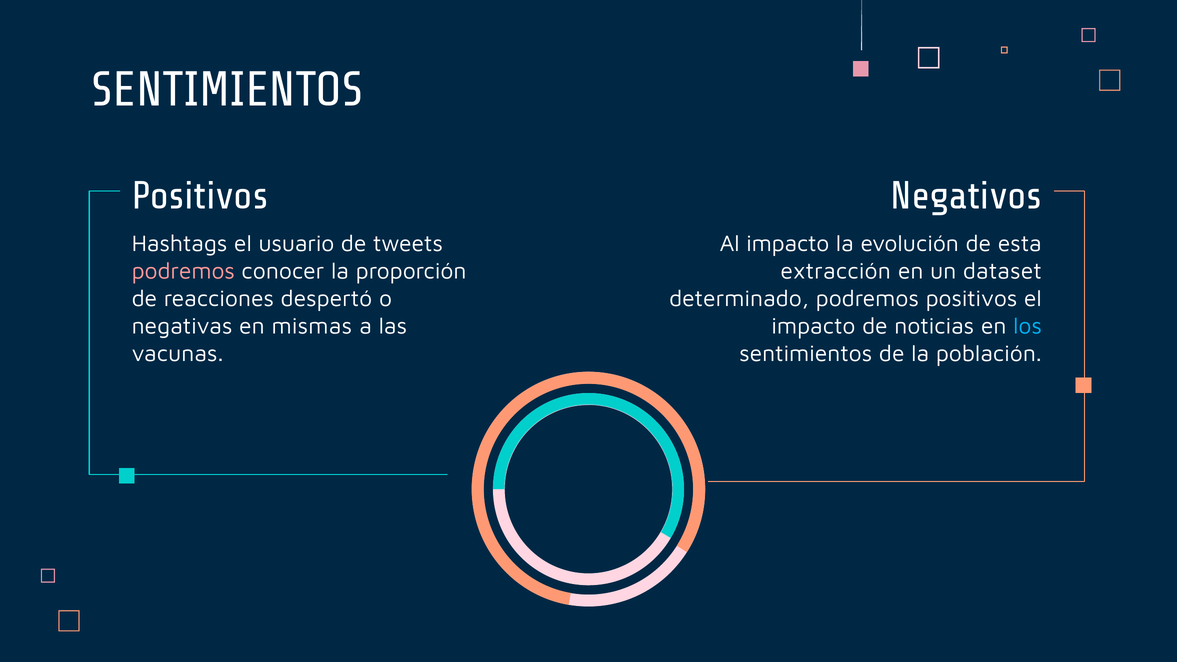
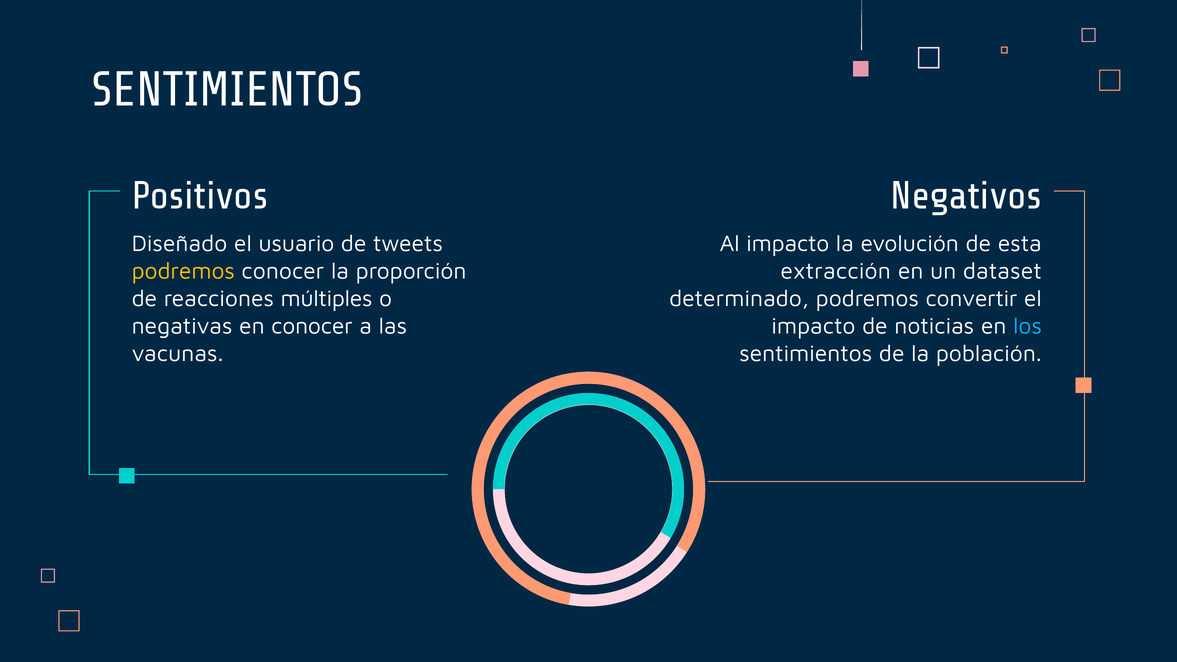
Hashtags: Hashtags -> Diseñado (179, 244)
podremos colour: pink -> yellow (183, 271)
despertó: despertó -> múltiples (327, 299)
podremos positivos: positivos -> convertir (972, 299)
en mismas: mismas -> conocer (312, 326)
